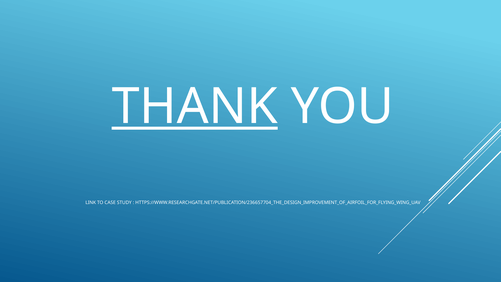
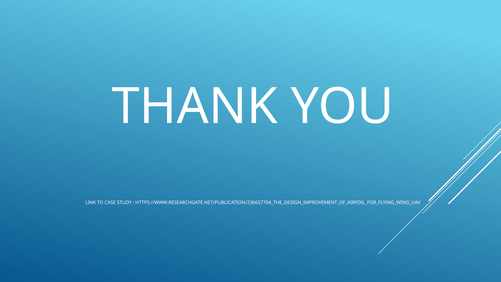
THANK underline: present -> none (195, 107)
